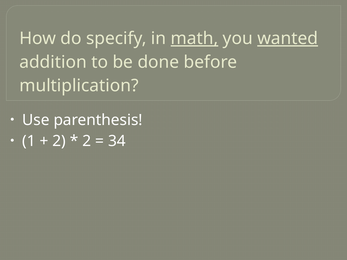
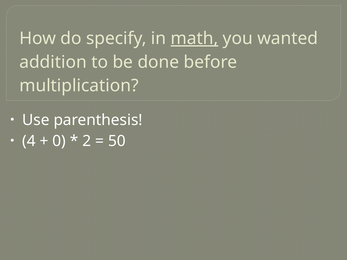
wanted underline: present -> none (288, 38)
1: 1 -> 4 (29, 141)
2: 2 -> 0 (59, 141)
34: 34 -> 50 (117, 141)
